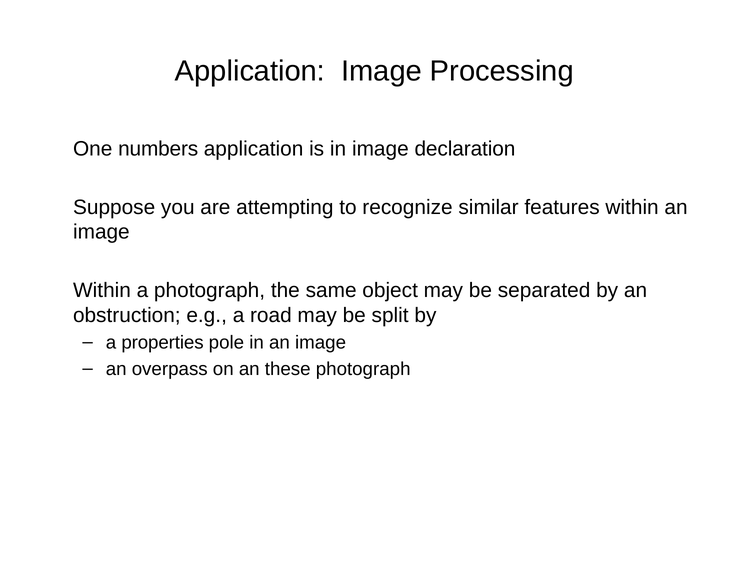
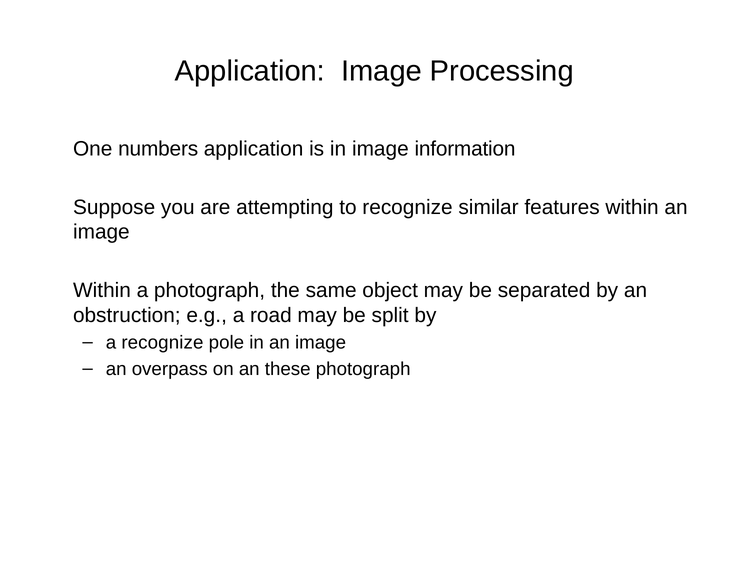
declaration: declaration -> information (465, 149)
a properties: properties -> recognize (162, 343)
